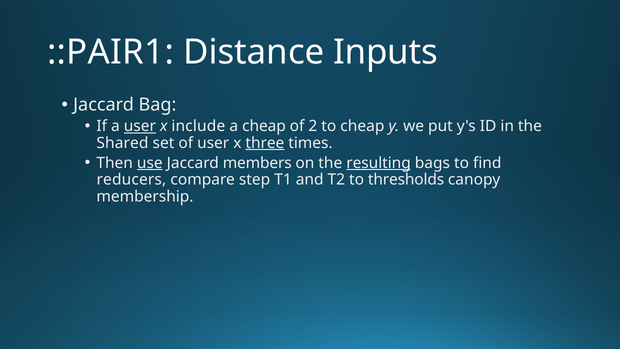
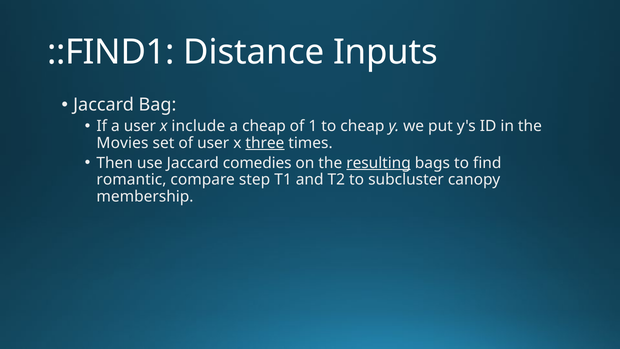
::PAIR1: ::PAIR1 -> ::FIND1 (111, 52)
user underline: present -> none (140, 126)
2: 2 -> 1 (313, 126)
Shared: Shared -> Movies (122, 143)
use underline: present -> none (150, 163)
members: members -> comedies (257, 163)
reducers: reducers -> romantic (131, 180)
thresholds: thresholds -> subcluster (406, 180)
